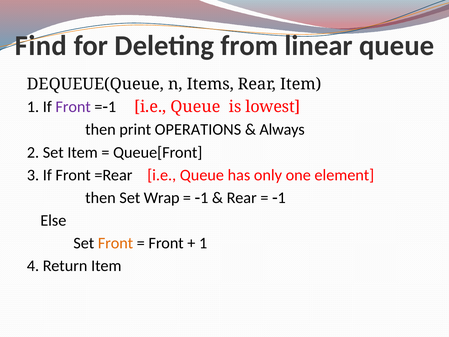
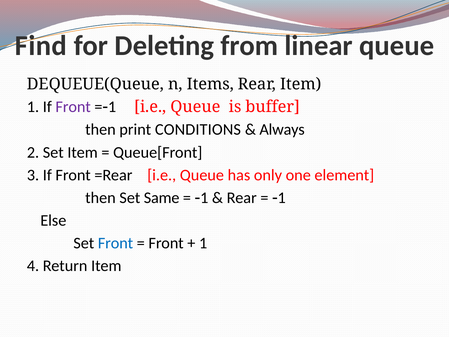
lowest: lowest -> buffer (273, 107)
OPERATIONS: OPERATIONS -> CONDITIONS (198, 130)
Wrap: Wrap -> Same (162, 198)
Front colour: orange -> blue (115, 243)
